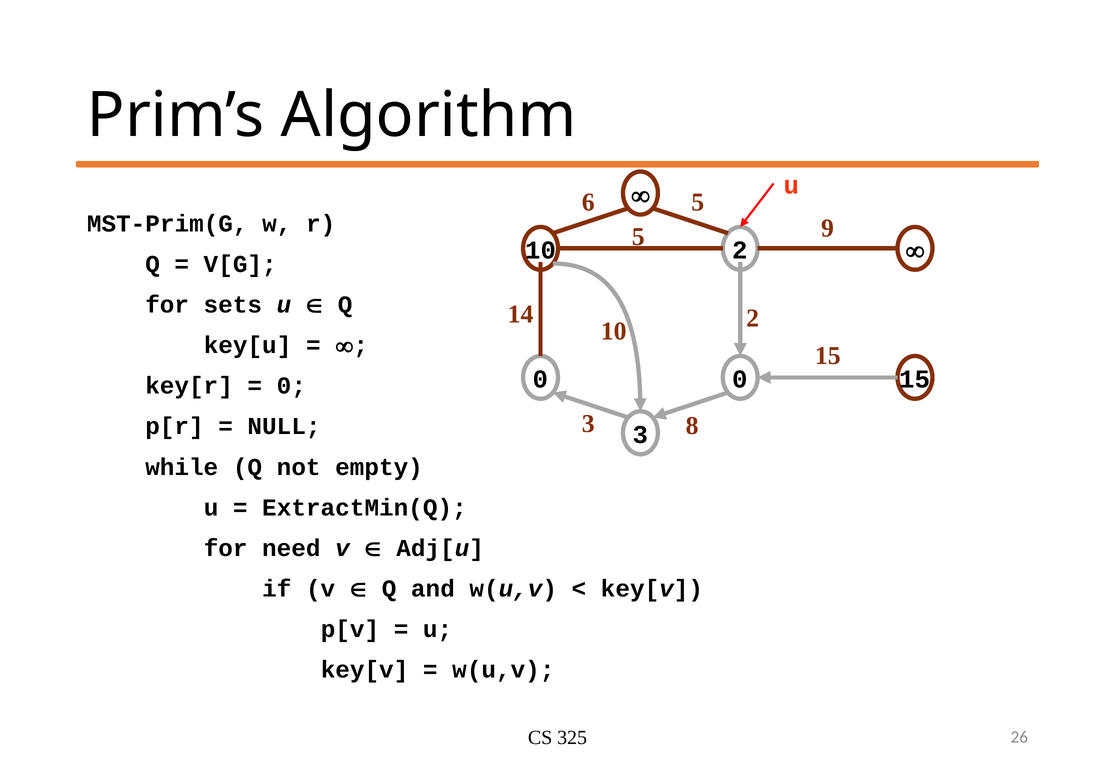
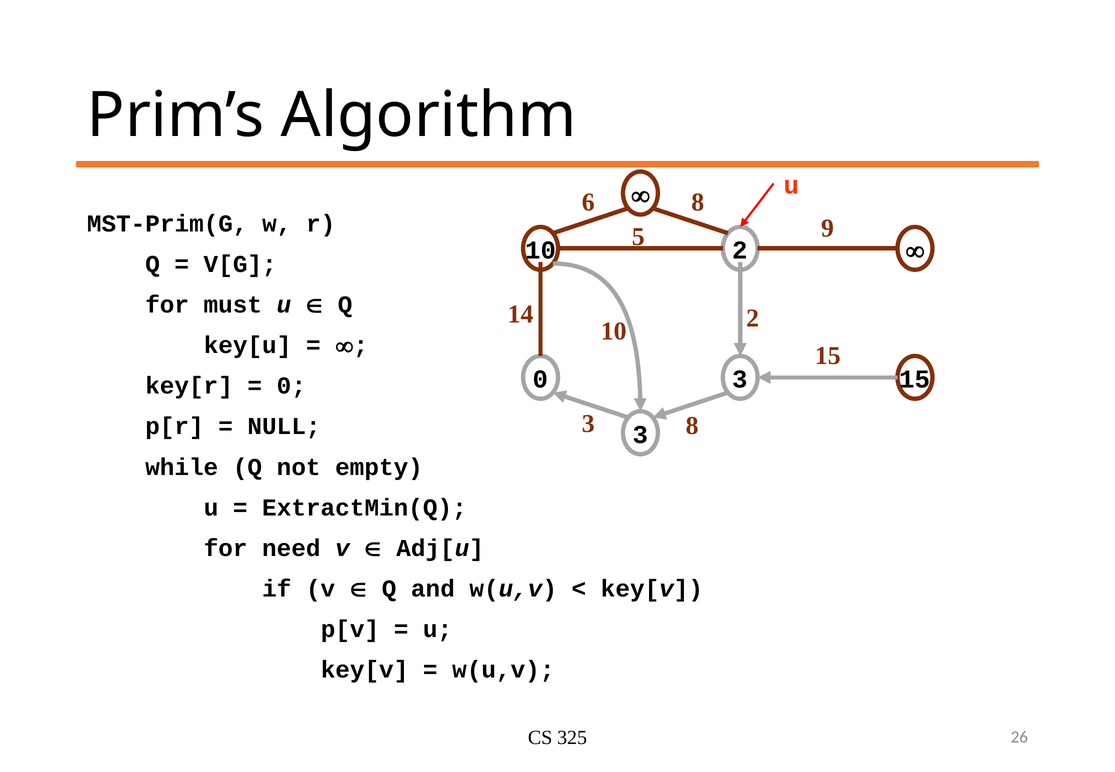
6 5: 5 -> 8 (698, 202)
sets: sets -> must (233, 305)
0 0: 0 -> 3 (740, 379)
